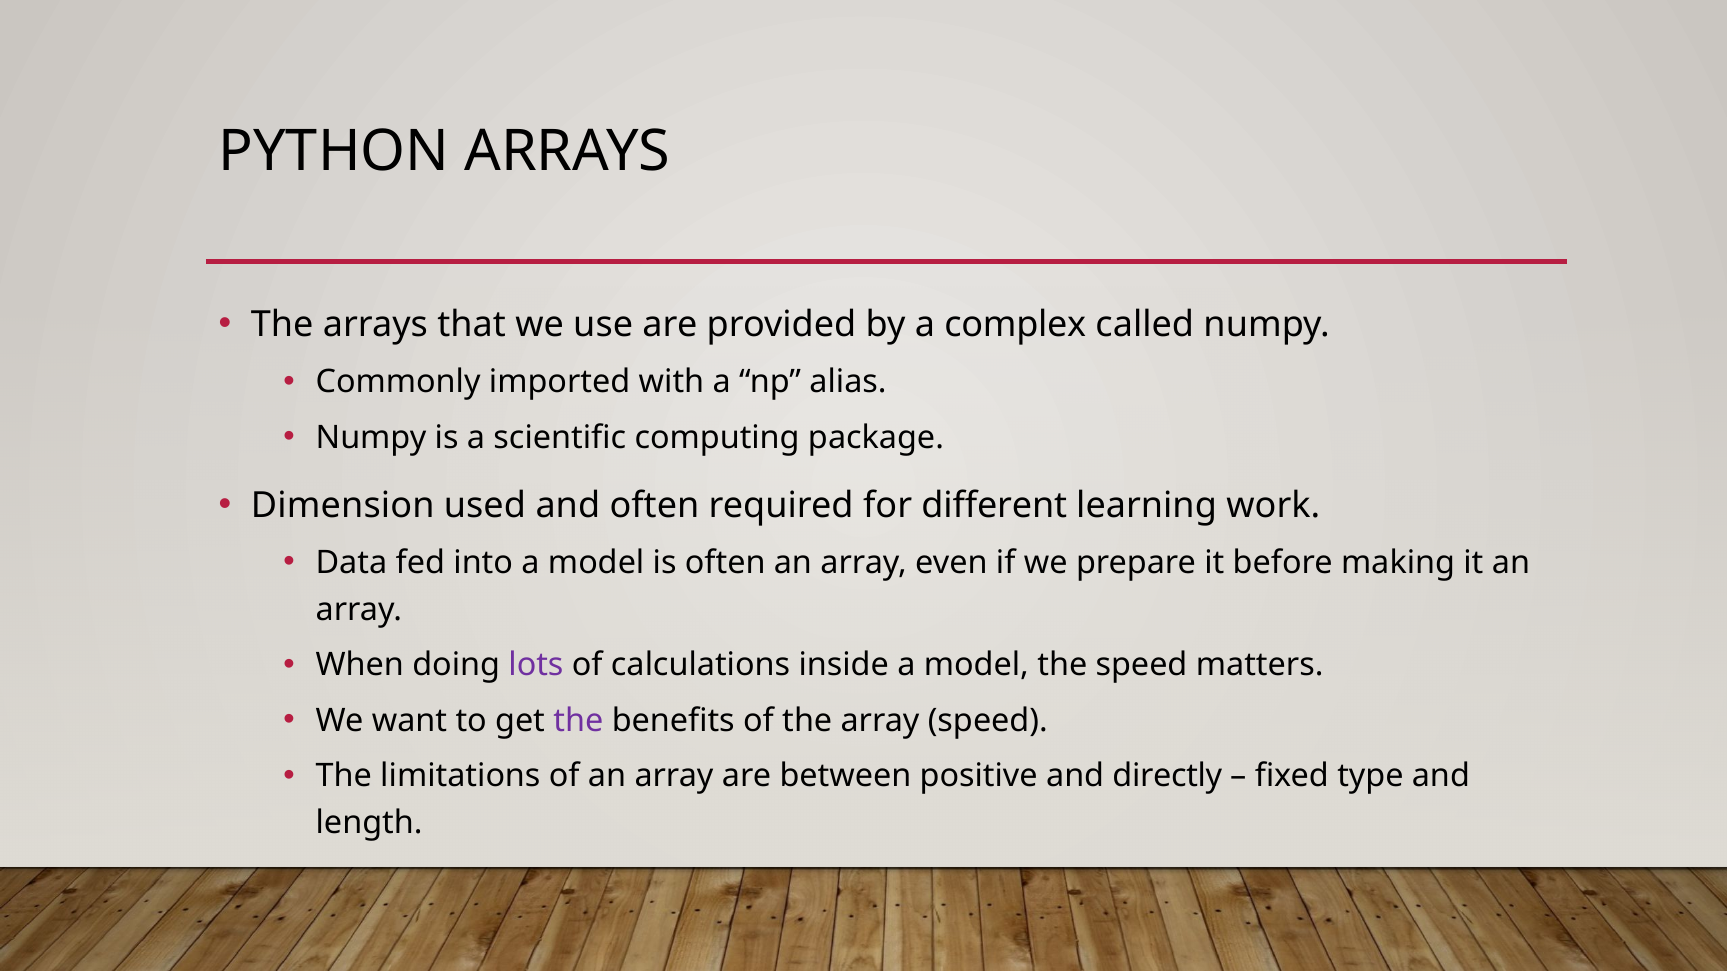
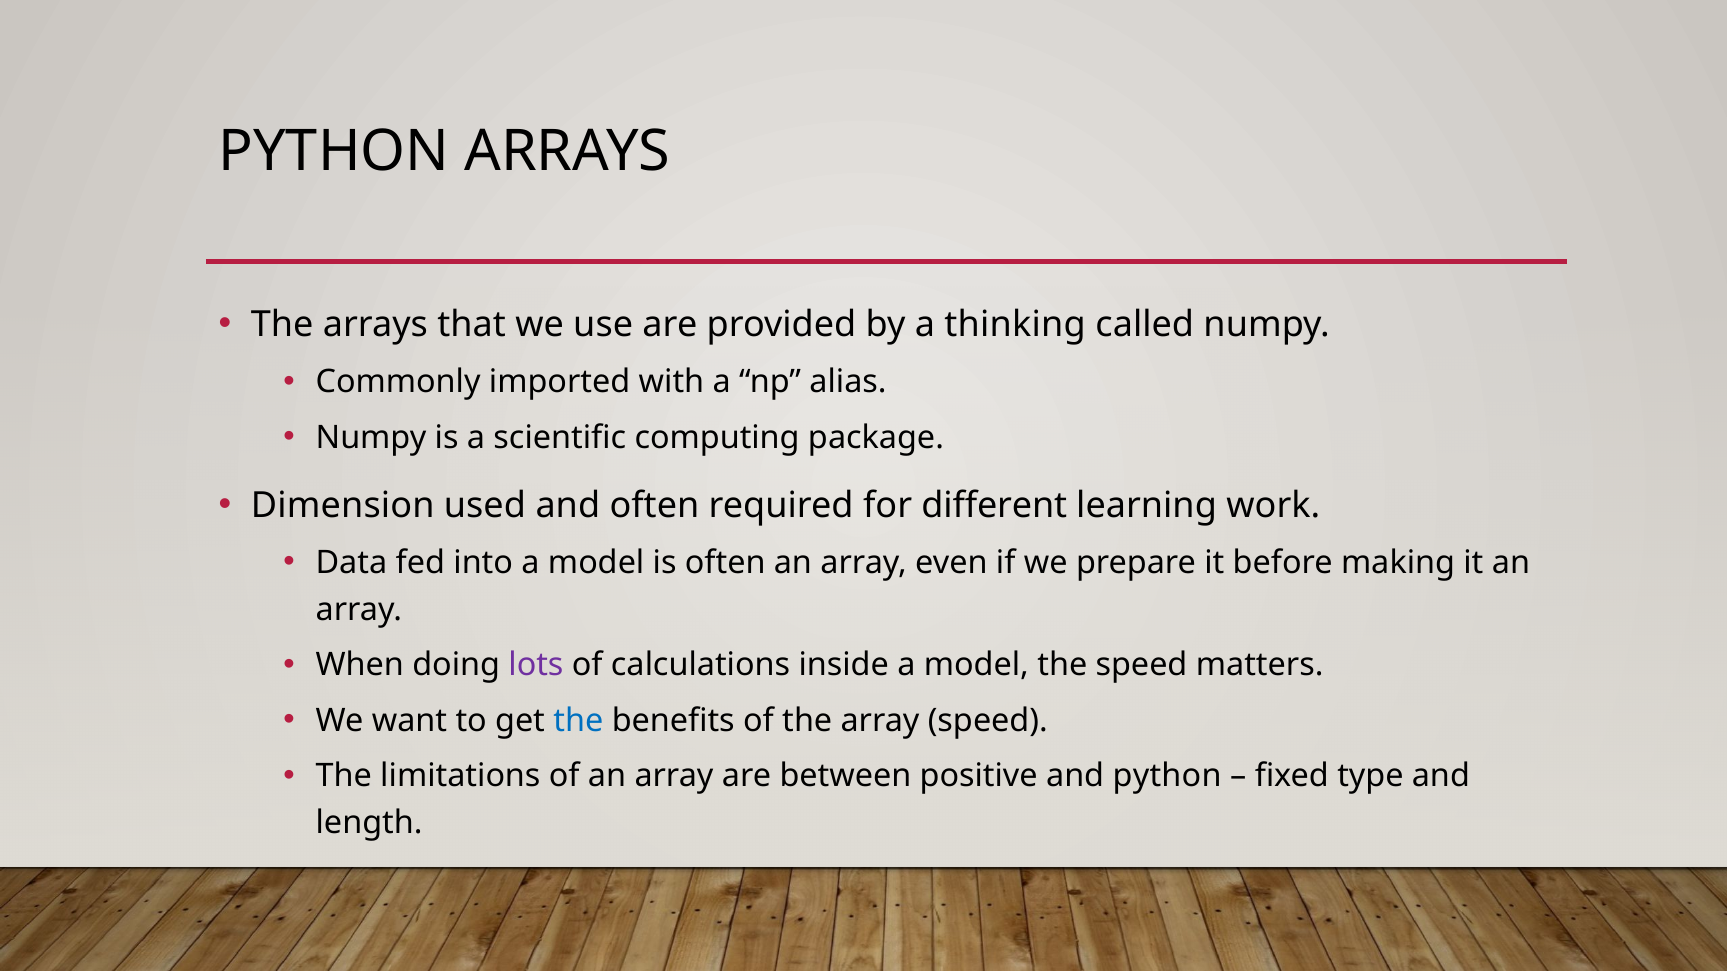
complex: complex -> thinking (1015, 325)
the colour: purple -> blue (578, 721)
and directly: directly -> python (1167, 777)
